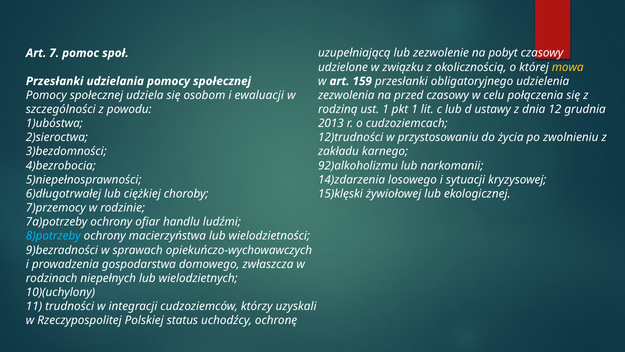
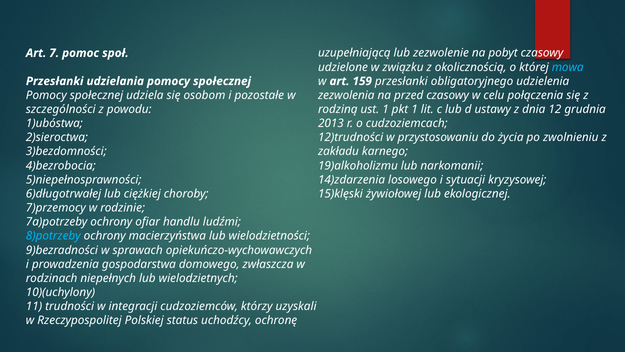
mowa colour: yellow -> light blue (568, 67)
ewaluacji: ewaluacji -> pozostałe (259, 95)
92)alkoholizmu: 92)alkoholizmu -> 19)alkoholizmu (358, 165)
